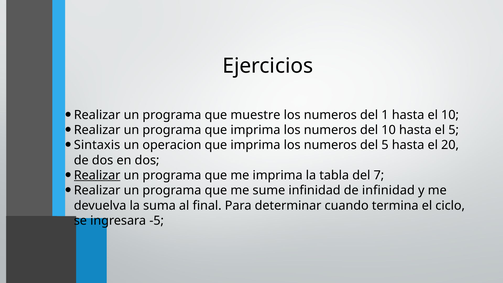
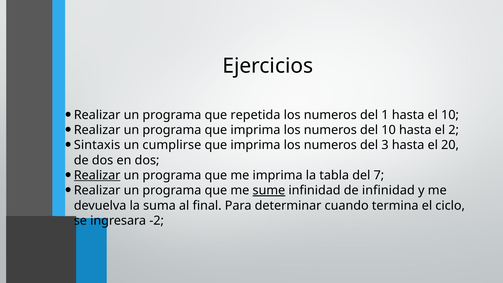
muestre: muestre -> repetida (255, 115)
el 5: 5 -> 2 (454, 130)
operacion: operacion -> cumplirse (172, 145)
del 5: 5 -> 3 (385, 145)
sume underline: none -> present (269, 190)
-5: -5 -> -2 (157, 221)
